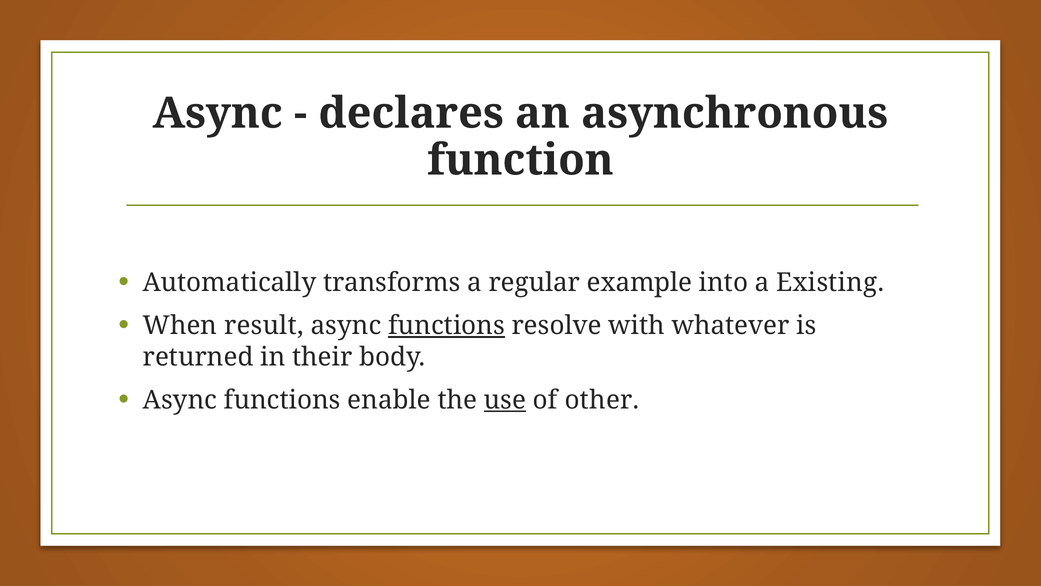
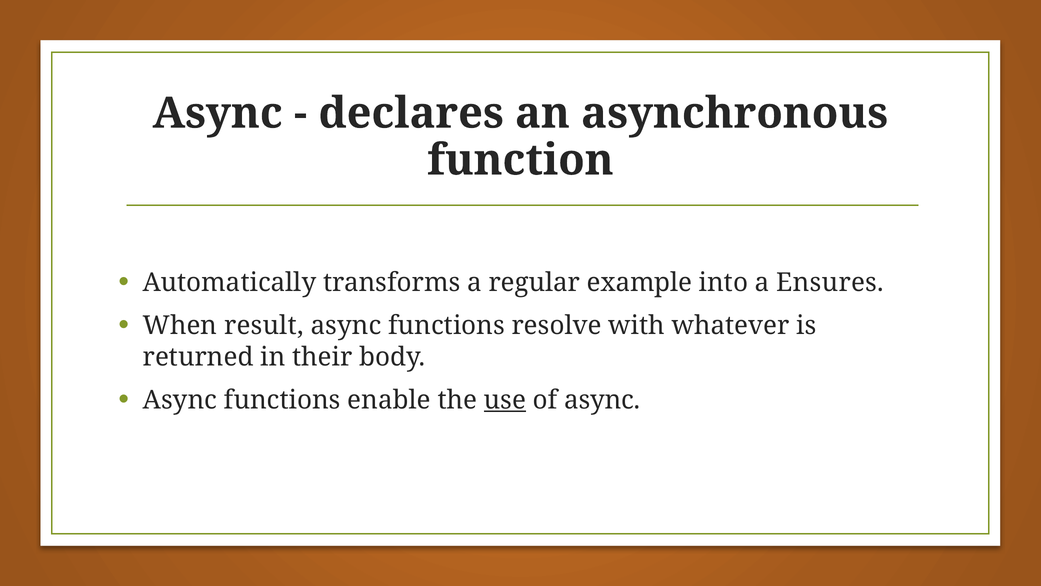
Existing: Existing -> Ensures (830, 283)
functions underline: present -> none (447, 326)
of other: other -> async (602, 400)
